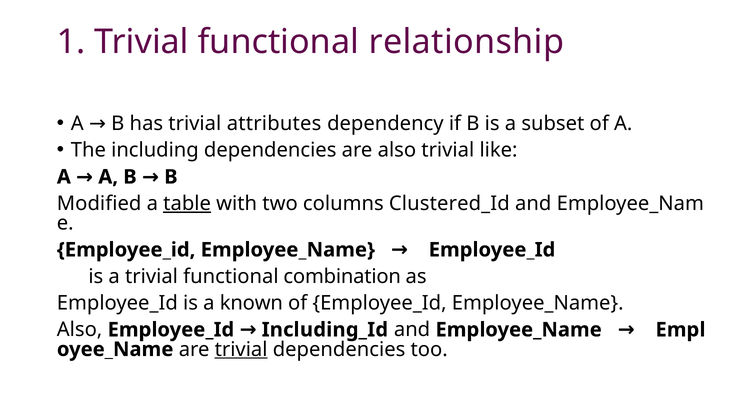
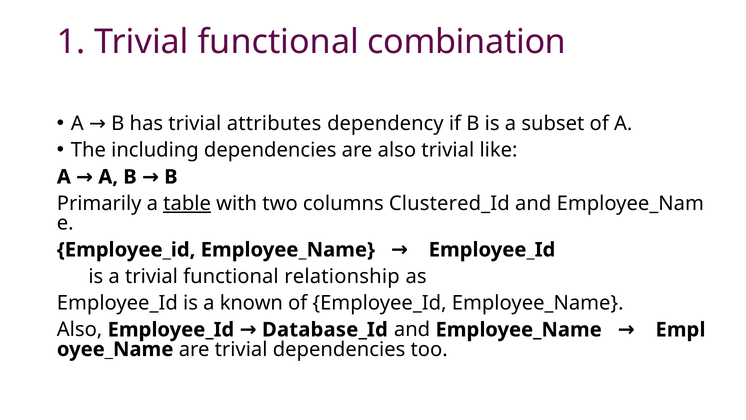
relationship: relationship -> combination (467, 42)
Modified: Modified -> Primarily (99, 203)
combination: combination -> relationship (342, 276)
Including_Id: Including_Id -> Database_Id (325, 329)
trivial underline: present -> none (241, 349)
